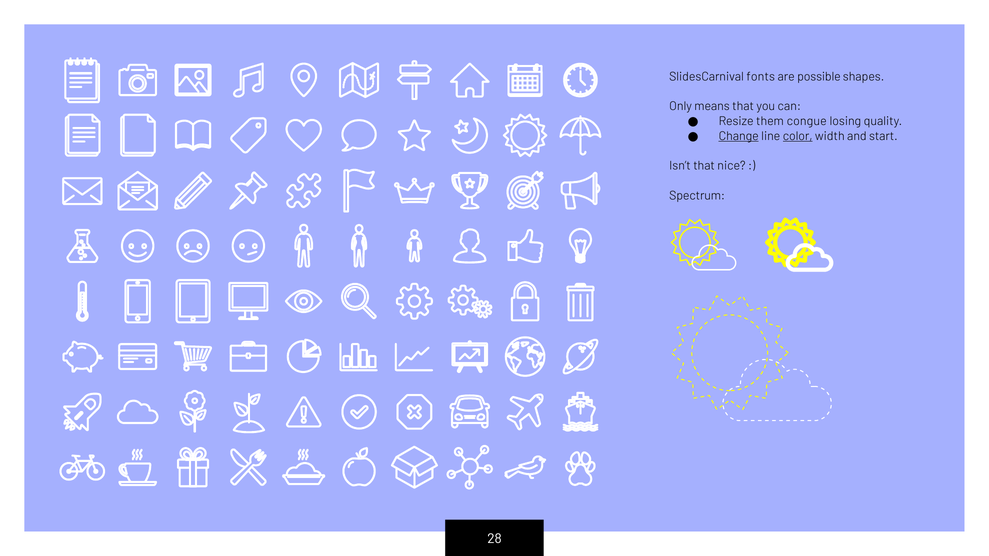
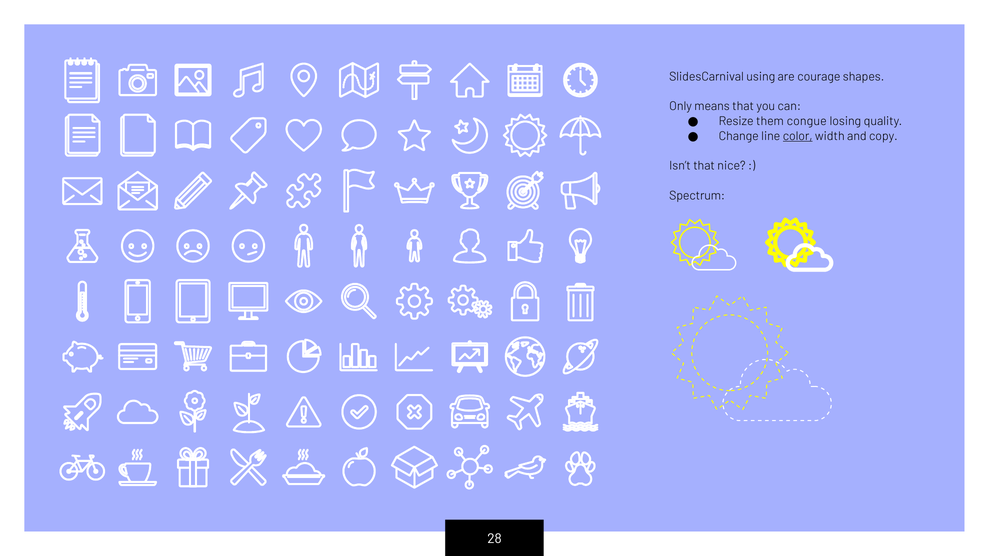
fonts: fonts -> using (761, 77)
possible: possible -> courage (819, 77)
Change underline: present -> none (739, 136)
start: start -> copy (883, 136)
